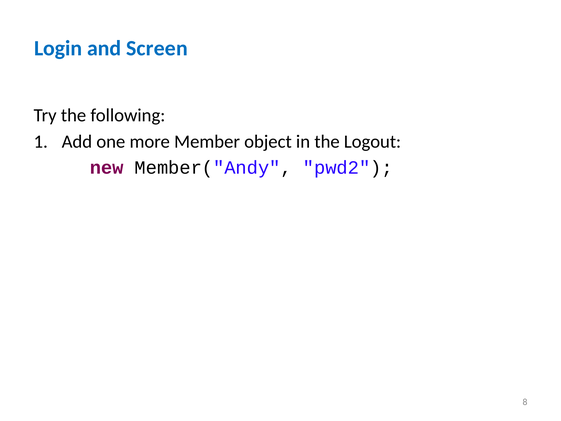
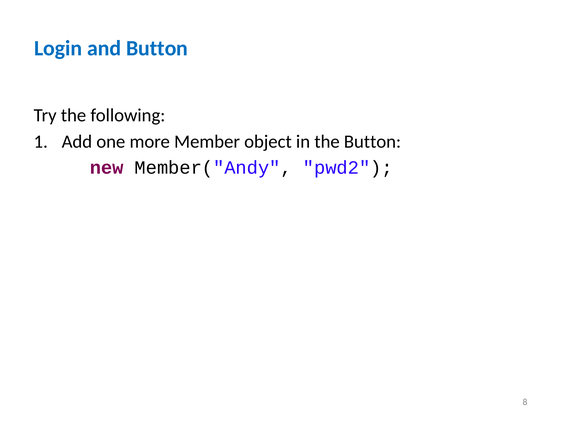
and Screen: Screen -> Button (157, 48)
the Logout: Logout -> Button (372, 141)
